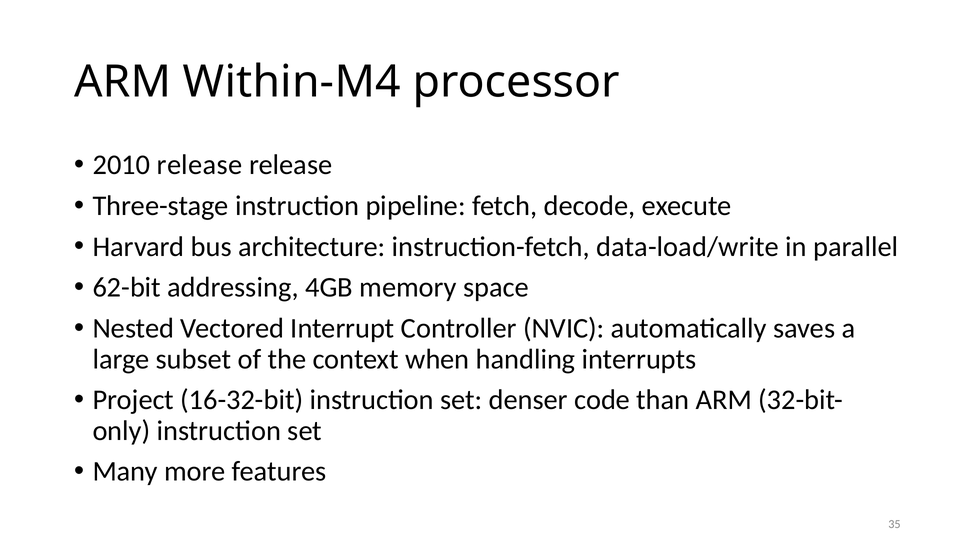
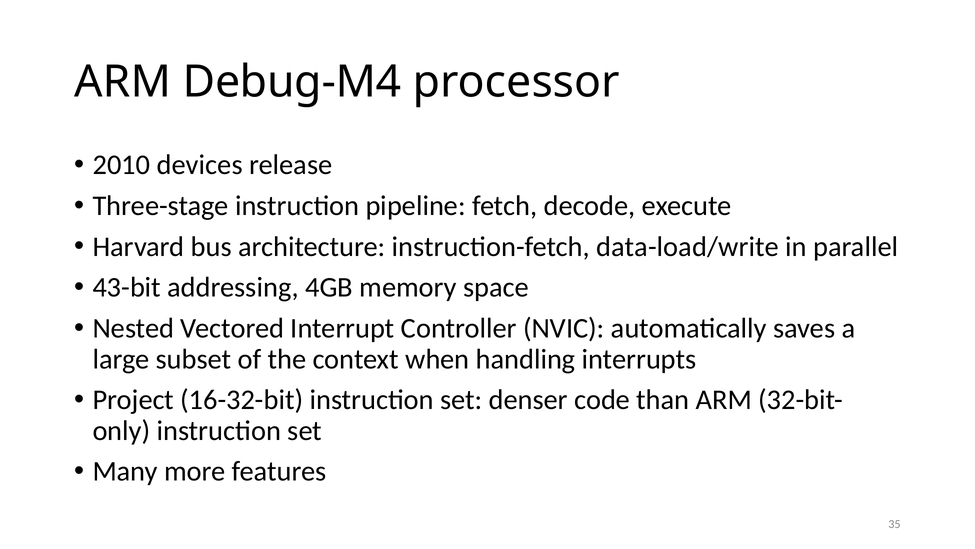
Within-M4: Within-M4 -> Debug-M4 (292, 82)
2010 release: release -> devices (200, 165)
62-bit: 62-bit -> 43-bit (127, 287)
